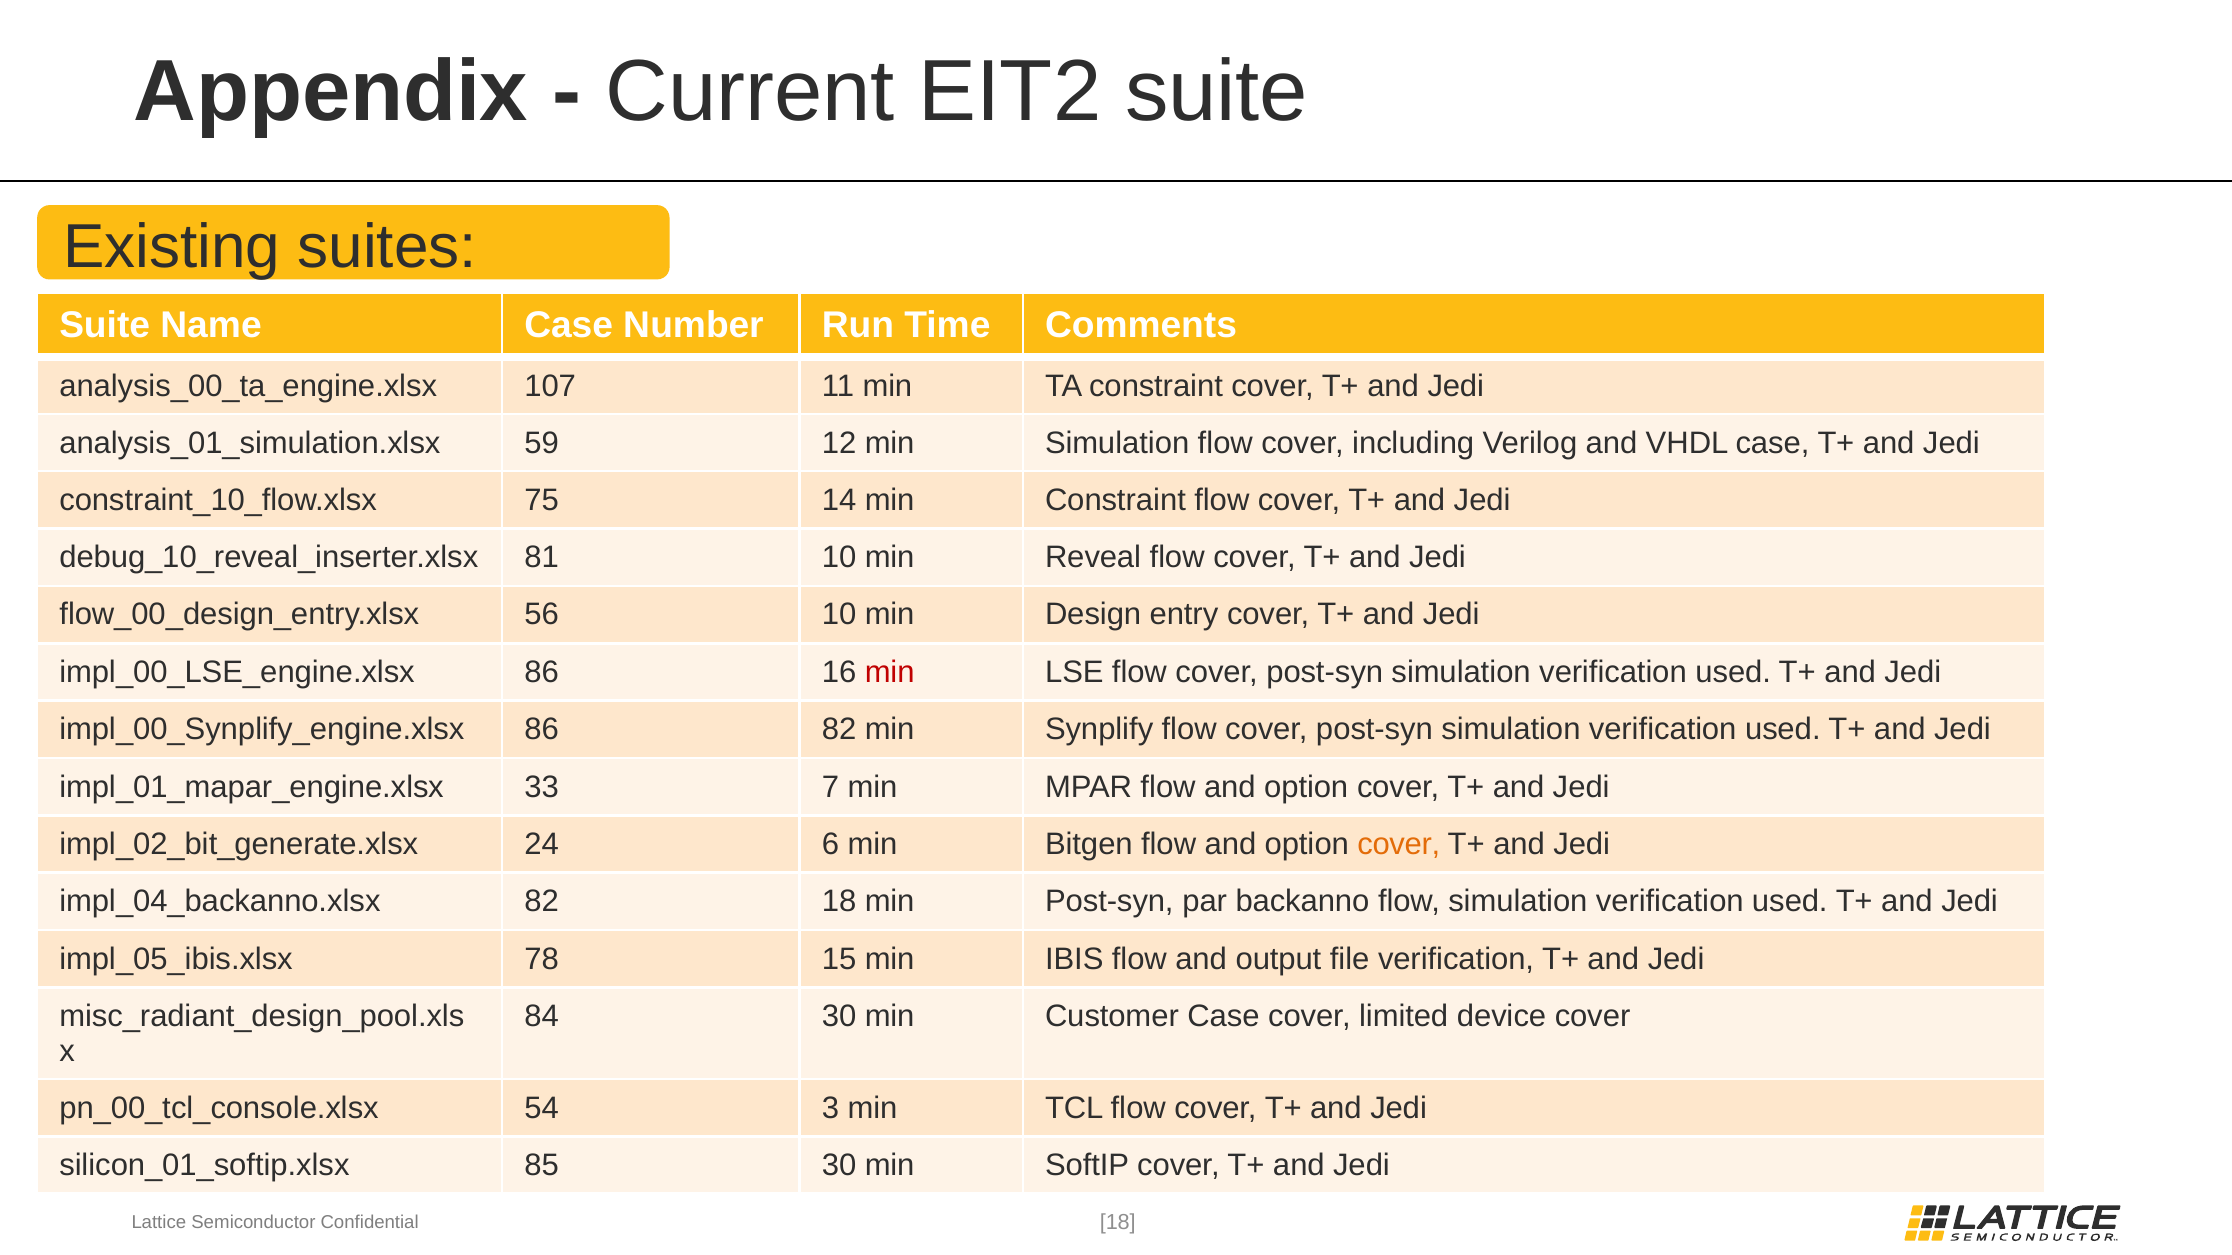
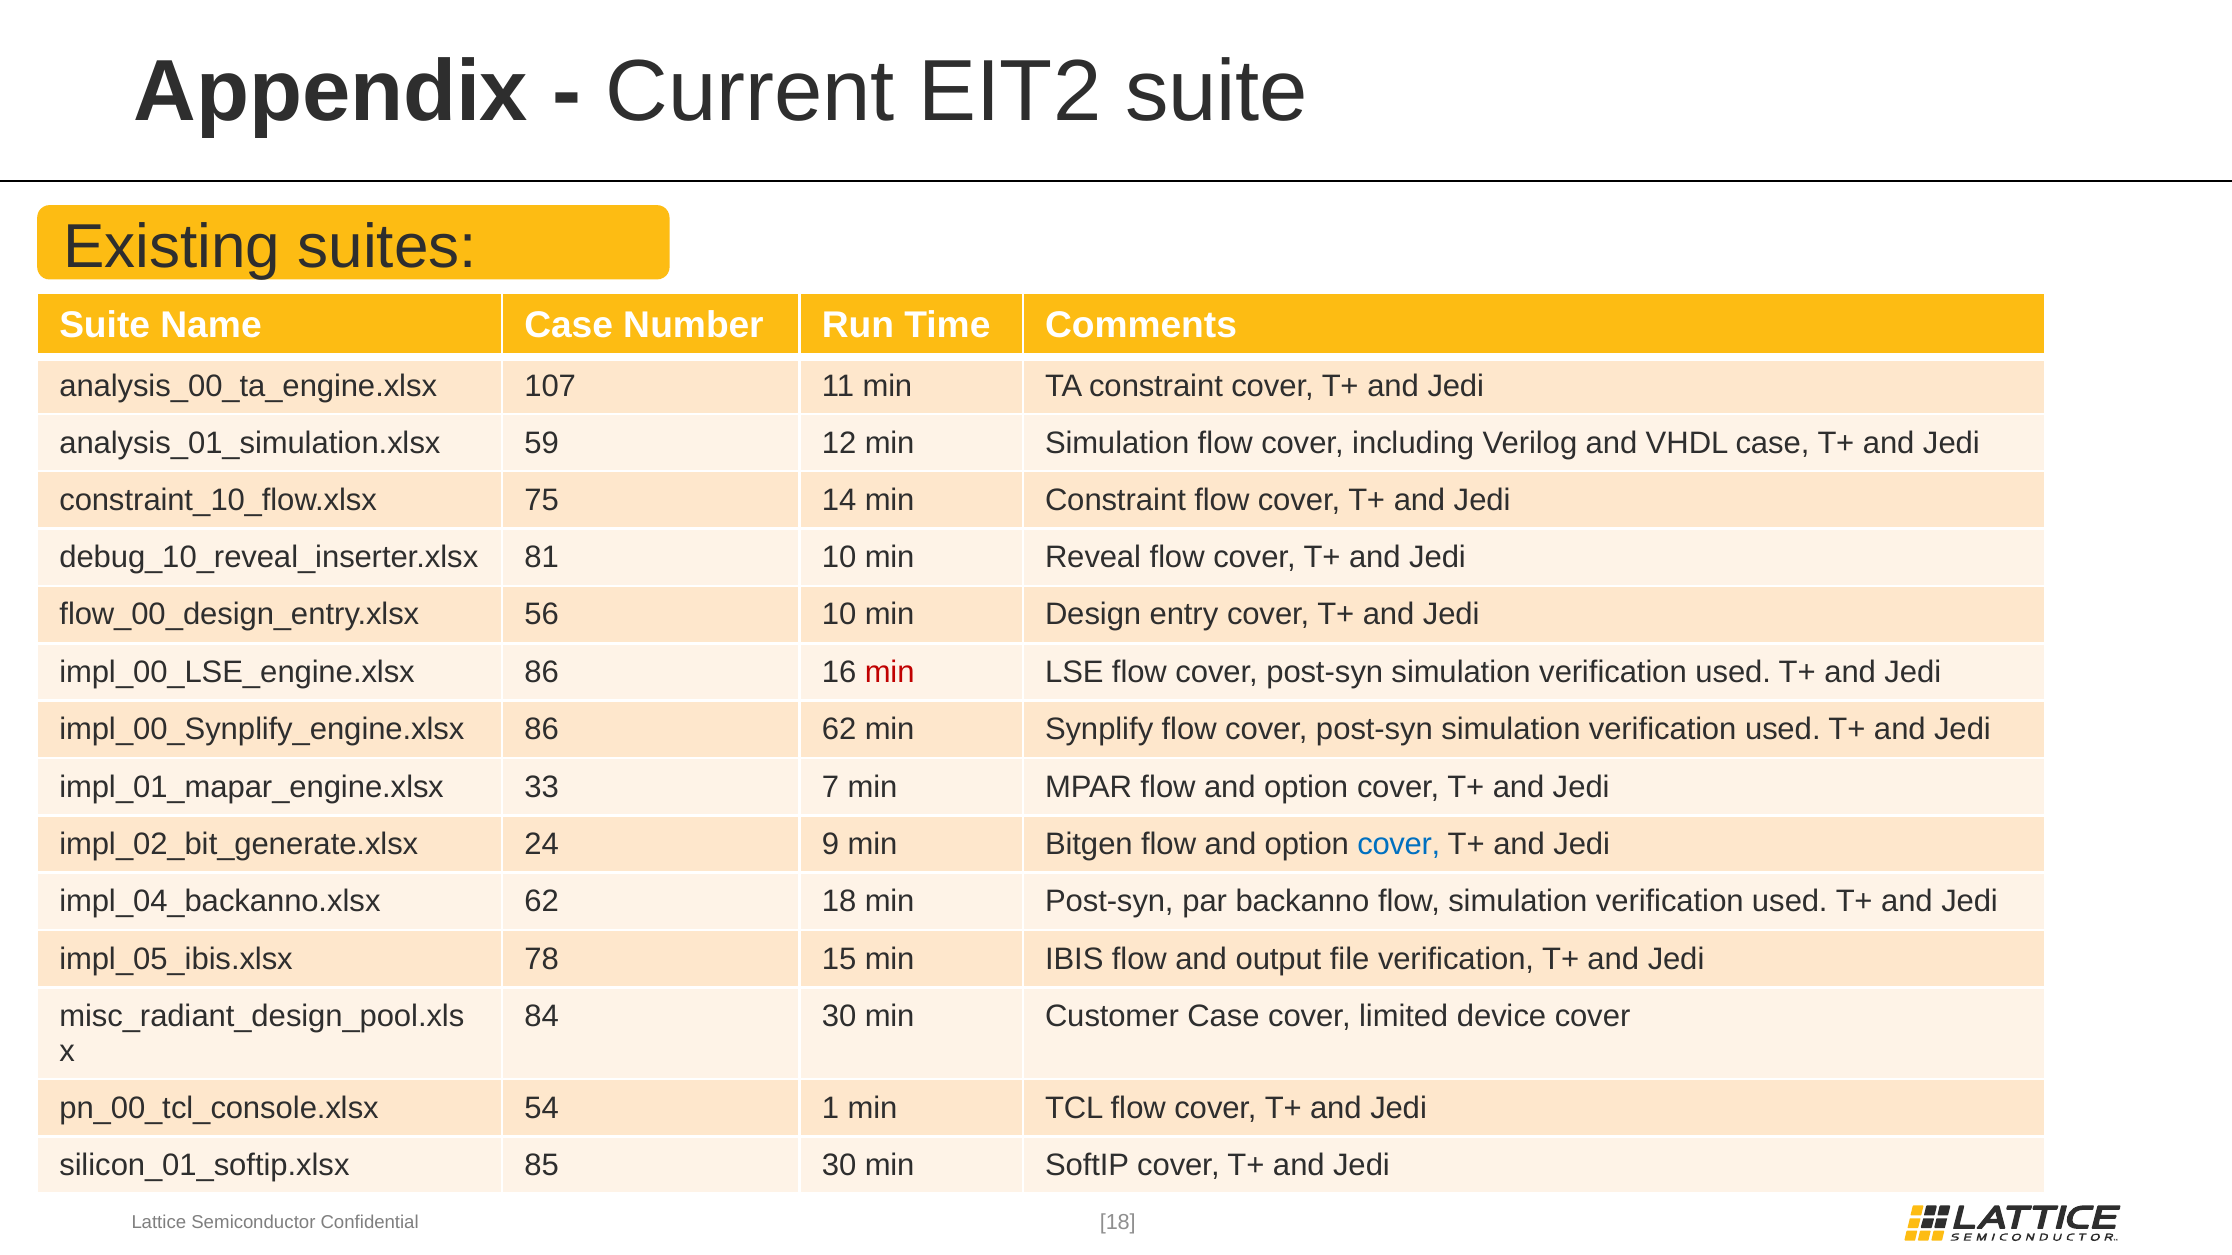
86 82: 82 -> 62 (839, 730)
6: 6 -> 9 (831, 845)
cover colour: orange -> blue (1399, 845)
82: 82 -> 62 (542, 902)
3: 3 -> 1 (831, 1108)
